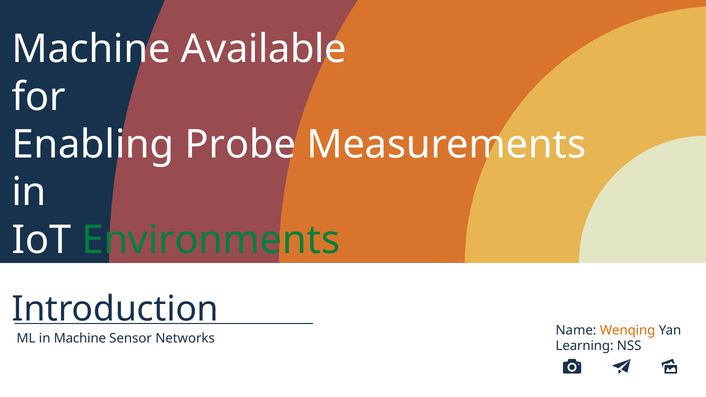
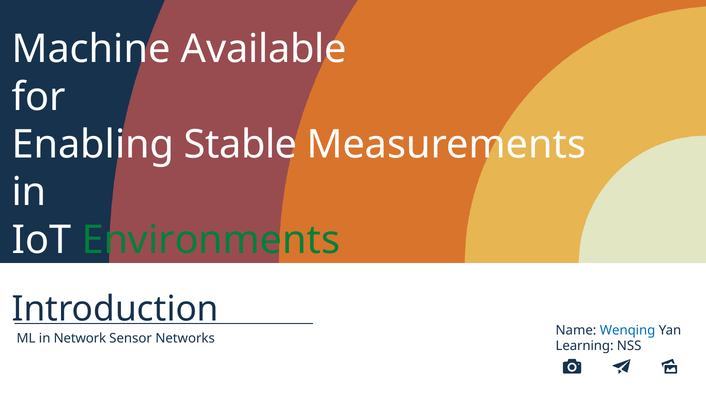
Probe: Probe -> Stable (241, 145)
Wenqing colour: orange -> blue (628, 330)
in Machine: Machine -> Network (80, 338)
